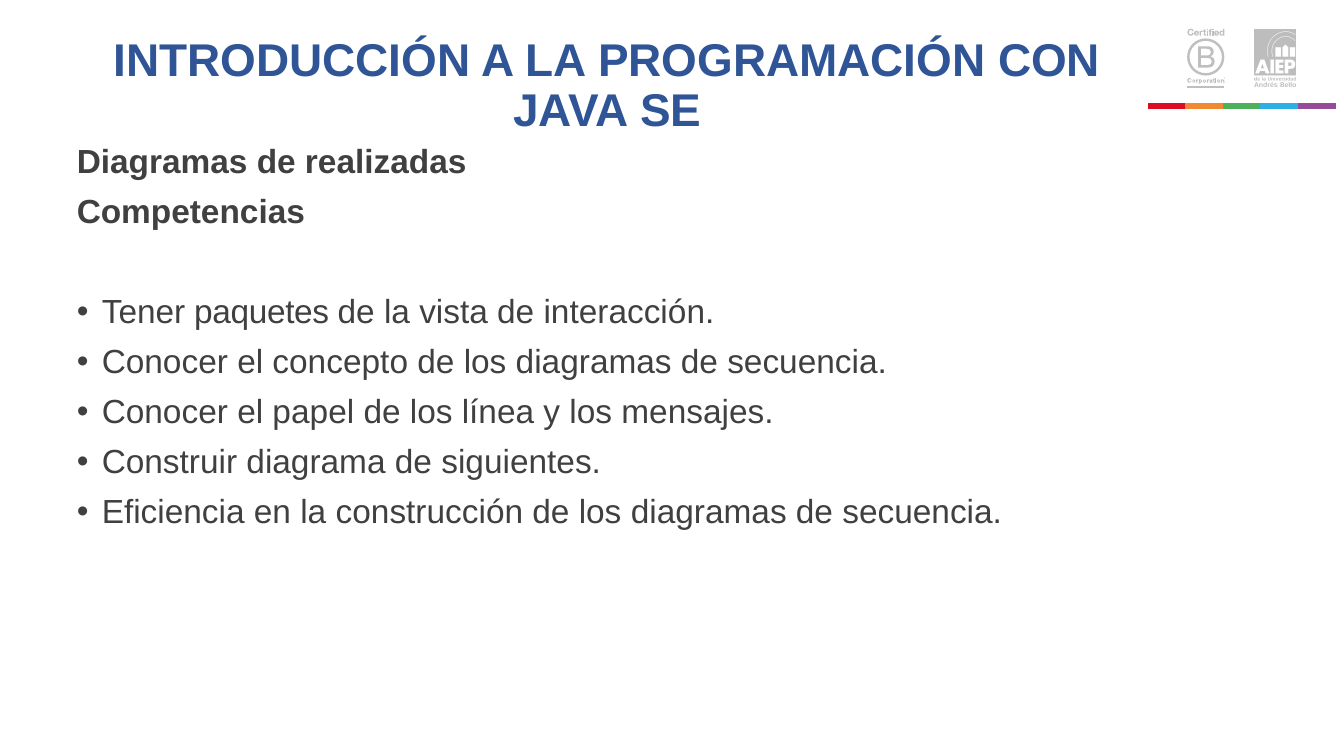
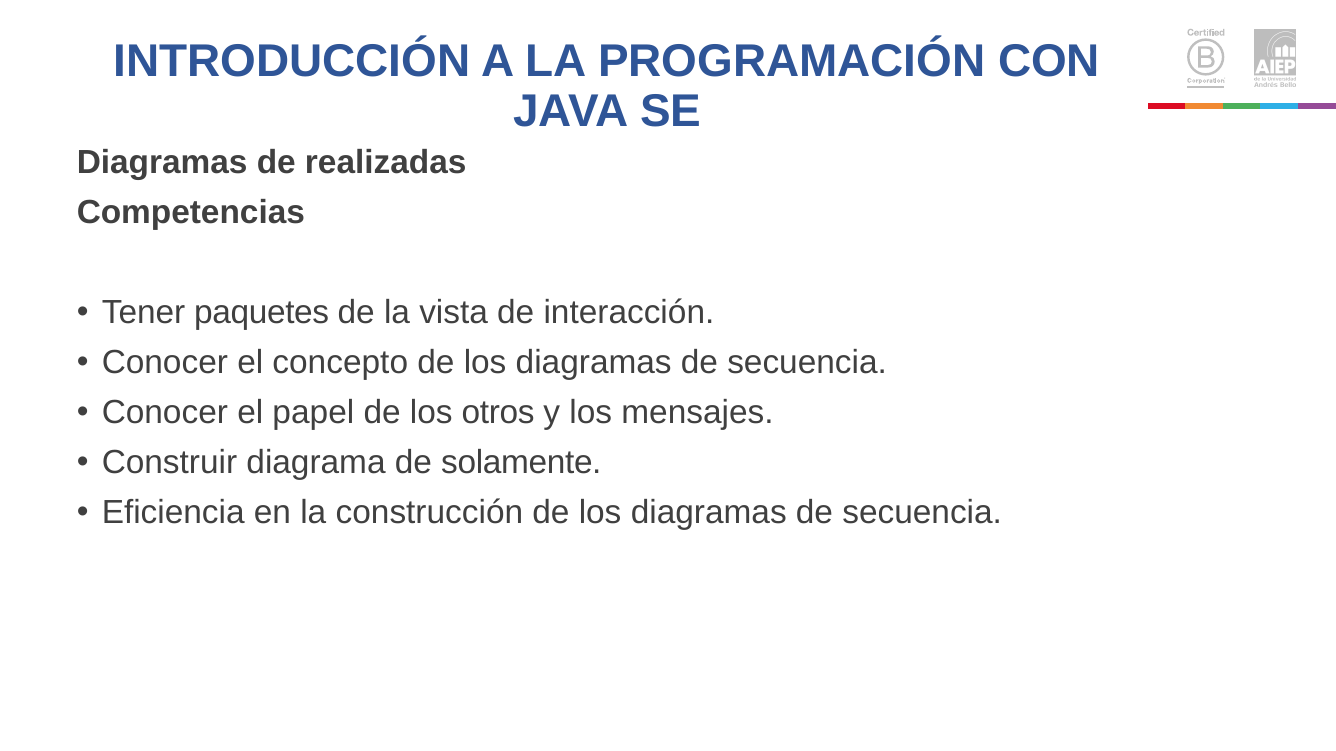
línea: línea -> otros (498, 413)
siguientes: siguientes -> solamente (521, 463)
